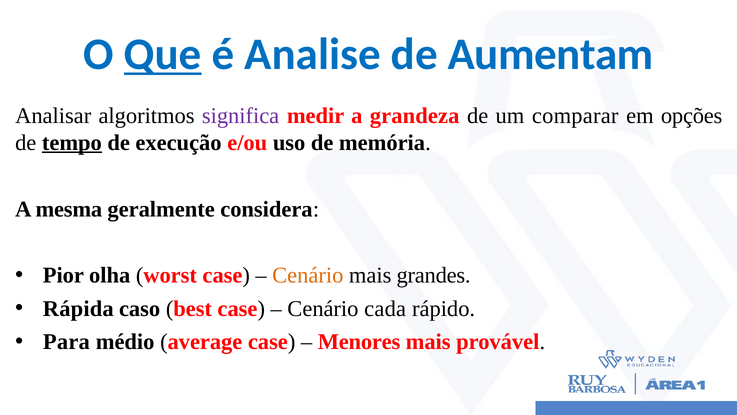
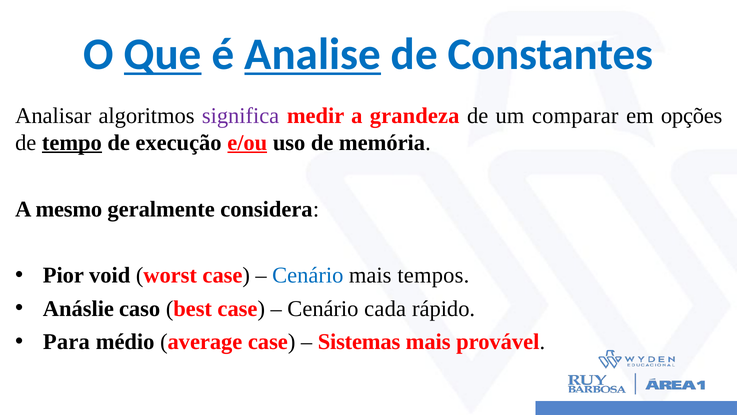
Analise underline: none -> present (313, 54)
Aumentam: Aumentam -> Constantes (551, 54)
e/ou underline: none -> present (247, 143)
mesma: mesma -> mesmo (69, 209)
olha: olha -> void (110, 275)
Cenário colour: orange -> blue (308, 275)
grandes: grandes -> tempos (433, 275)
Rápida: Rápida -> Anáslie (78, 308)
Menores: Menores -> Sistemas (359, 342)
